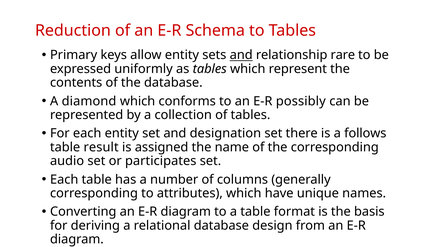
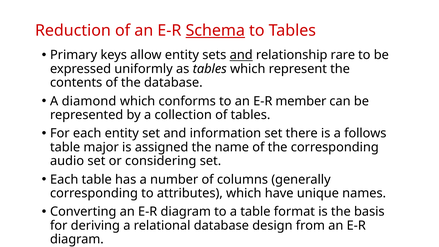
Schema underline: none -> present (215, 30)
possibly: possibly -> member (301, 101)
designation: designation -> information (225, 133)
result: result -> major (101, 147)
participates: participates -> considering (161, 161)
